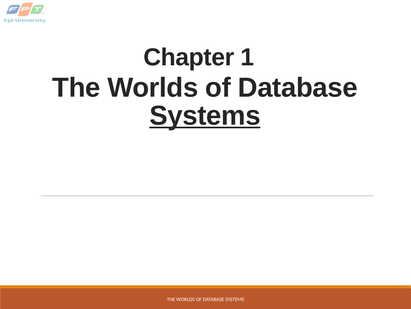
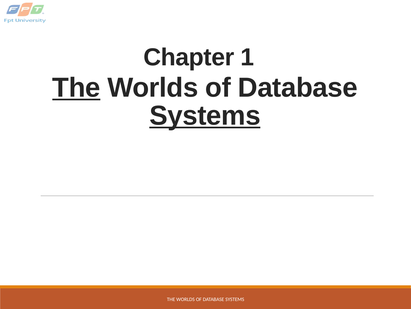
The underline: none -> present (76, 87)
